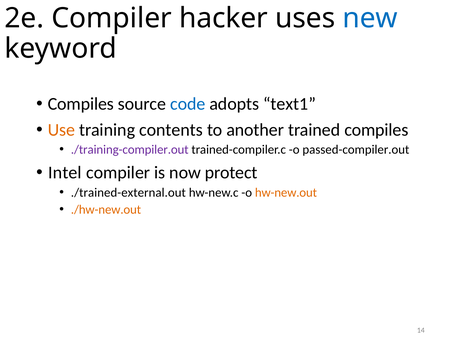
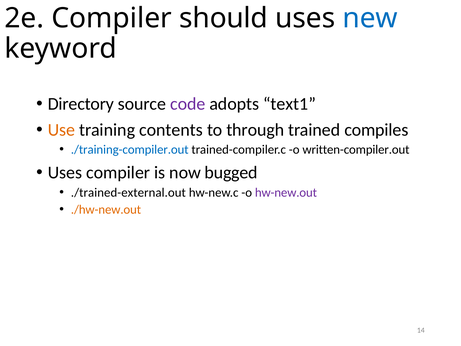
hacker: hacker -> should (224, 18)
Compiles: Compiles -> Directory (81, 104)
code colour: blue -> purple (188, 104)
another: another -> through (255, 130)
./training-compiler.out colour: purple -> blue (130, 150)
passed-compiler.out: passed-compiler.out -> written-compiler.out (356, 150)
Intel: Intel -> Uses (65, 172)
protect: protect -> bugged (231, 172)
hw-new.out colour: orange -> purple (286, 192)
